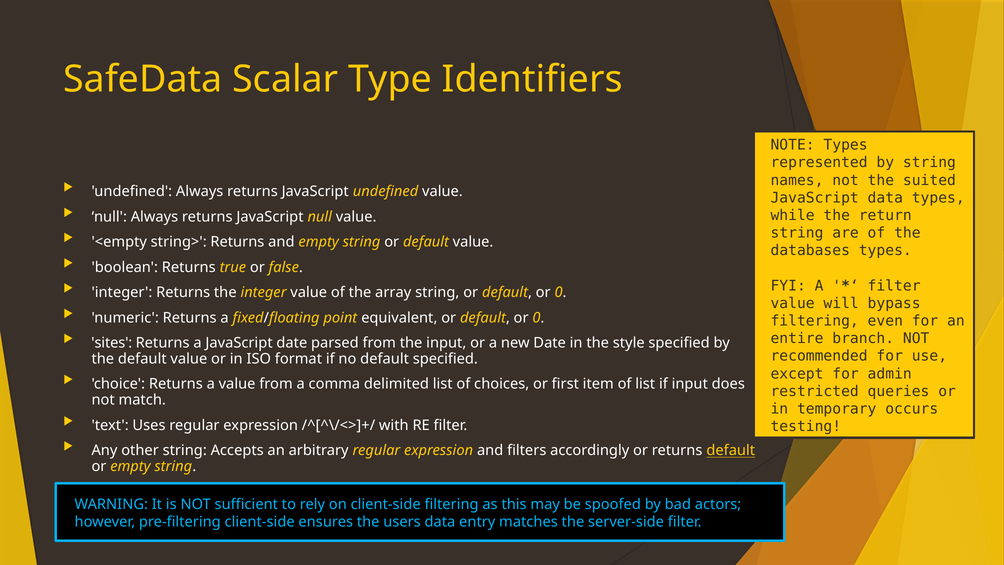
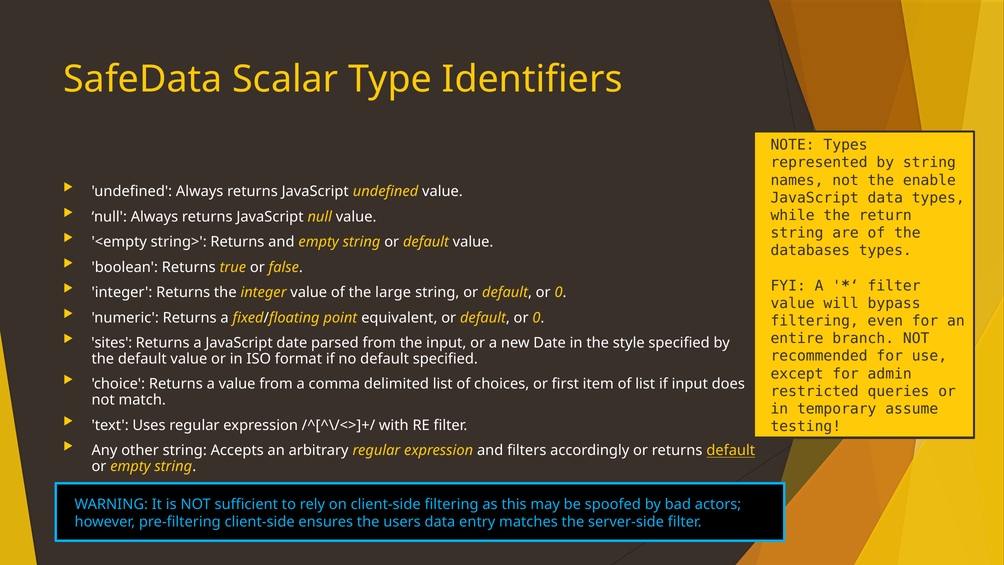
suited: suited -> enable (929, 180)
array: array -> large (393, 292)
occurs: occurs -> assume (912, 409)
